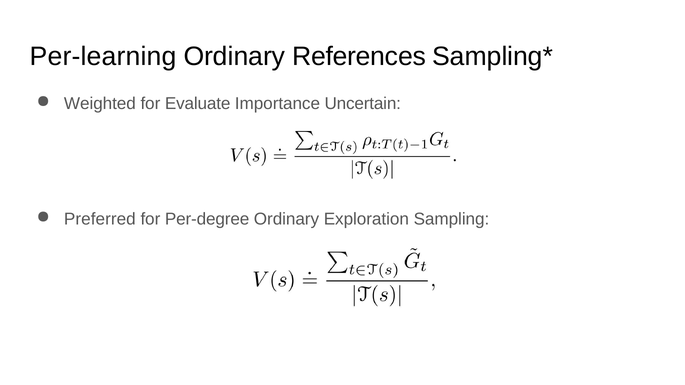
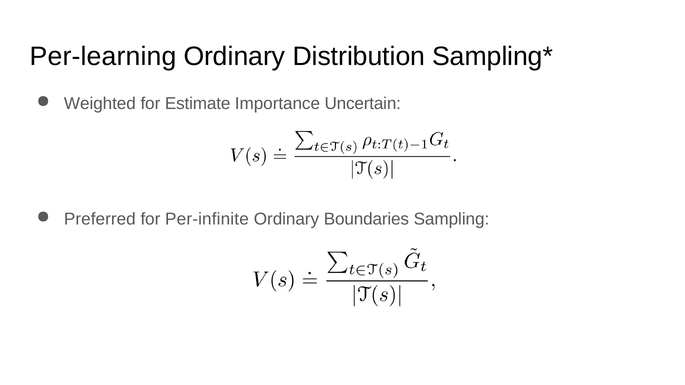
References: References -> Distribution (359, 57)
Evaluate: Evaluate -> Estimate (198, 104)
Per-degree: Per-degree -> Per-infinite (207, 219)
Exploration: Exploration -> Boundaries (366, 219)
